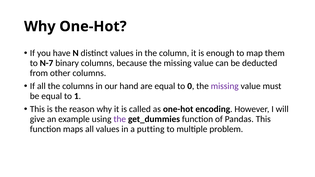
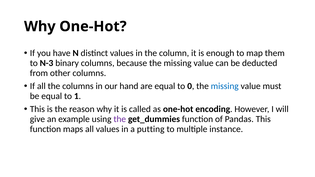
N-7: N-7 -> N-3 (47, 63)
missing colour: purple -> blue (225, 86)
problem: problem -> instance (226, 129)
